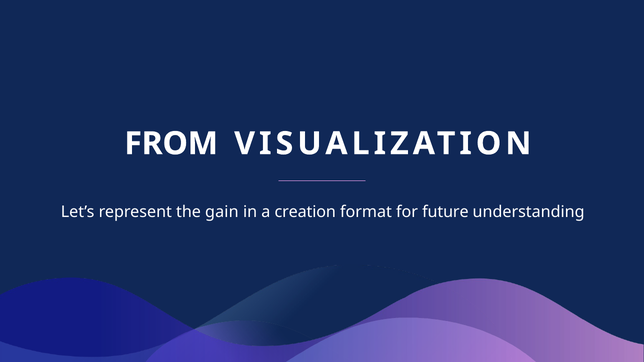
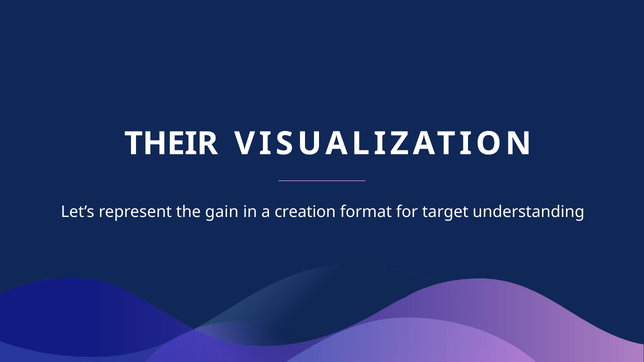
FROM: FROM -> THEIR (171, 144)
future: future -> target (445, 212)
